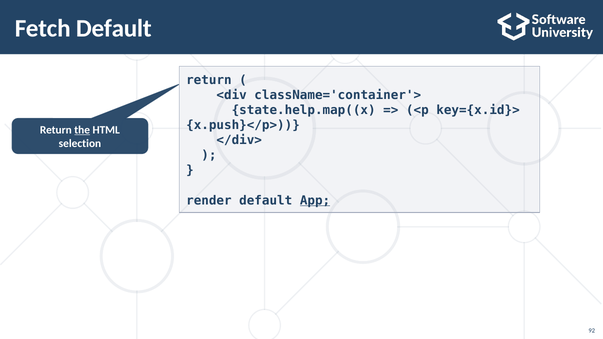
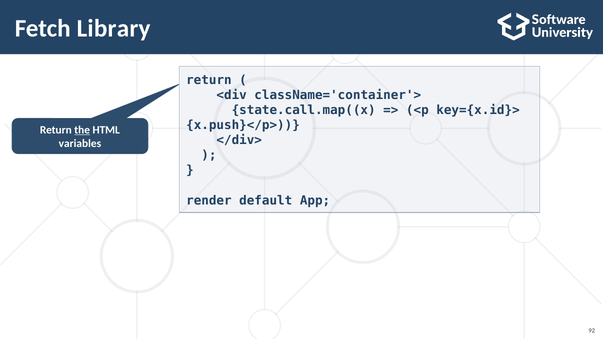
Fetch Default: Default -> Library (114, 29)
state.help.map((x: state.help.map((x -> state.call.map((x (304, 110)
selection: selection -> variables (80, 144)
App underline: present -> none (315, 201)
